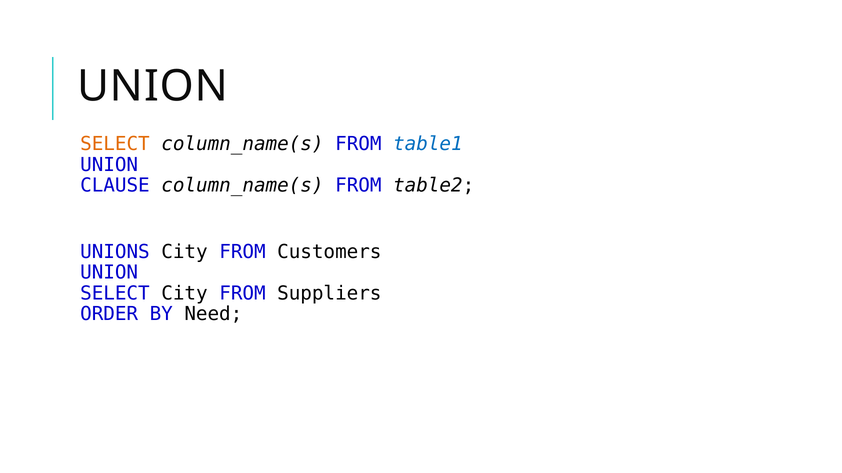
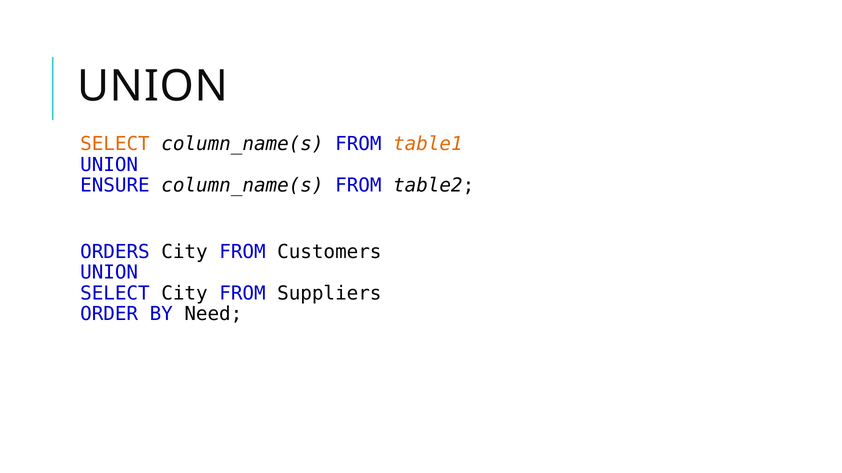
table1 colour: blue -> orange (428, 144)
CLAUSE: CLAUSE -> ENSURE (115, 186)
UNIONS: UNIONS -> ORDERS (115, 252)
